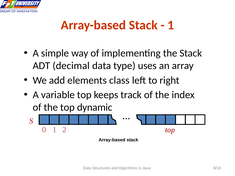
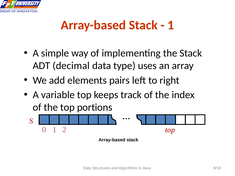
class: class -> pairs (119, 80)
dynamic: dynamic -> portions (95, 108)
